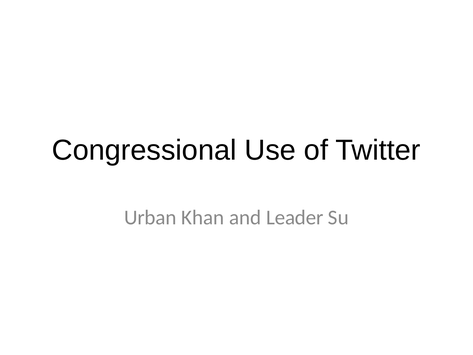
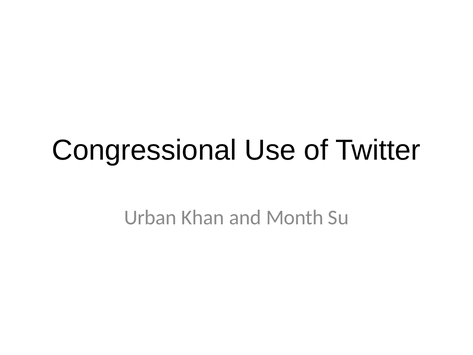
Leader: Leader -> Month (295, 217)
